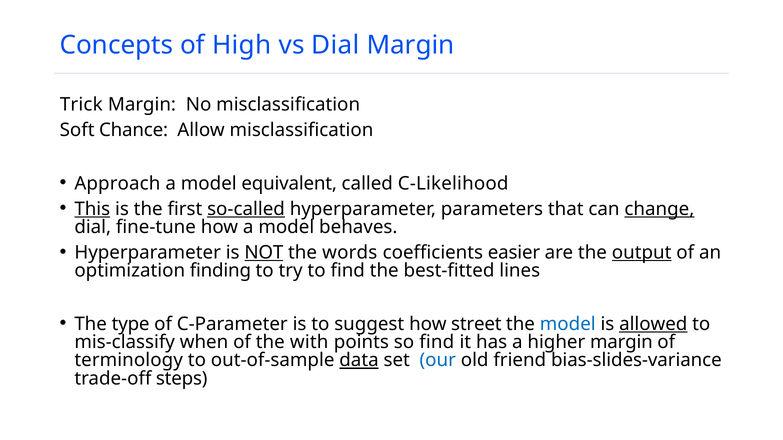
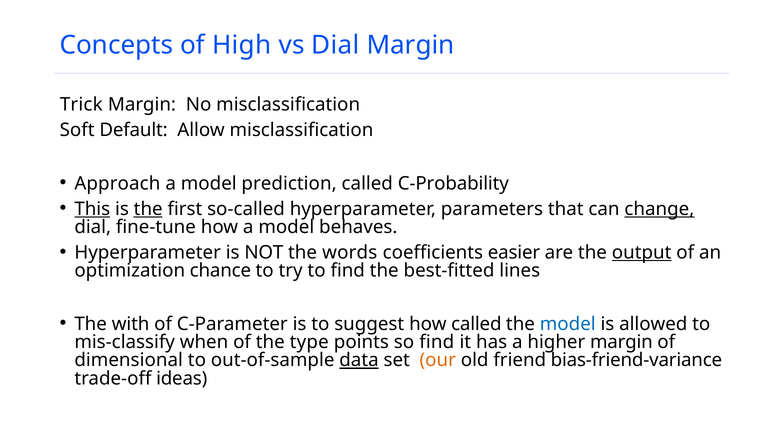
Chance: Chance -> Default (134, 130)
equivalent: equivalent -> prediction (289, 184)
C-Likelihood: C-Likelihood -> C-Probability (453, 184)
the underline: none -> present (148, 209)
so-called underline: present -> none (246, 209)
NOT underline: present -> none (264, 253)
finding: finding -> chance (220, 271)
type: type -> with (131, 324)
how street: street -> called (476, 324)
allowed underline: present -> none (653, 324)
with: with -> type (309, 342)
terminology: terminology -> dimensional (129, 361)
our colour: blue -> orange (438, 361)
bias-slides-variance: bias-slides-variance -> bias-friend-variance (636, 361)
steps: steps -> ideas (182, 379)
